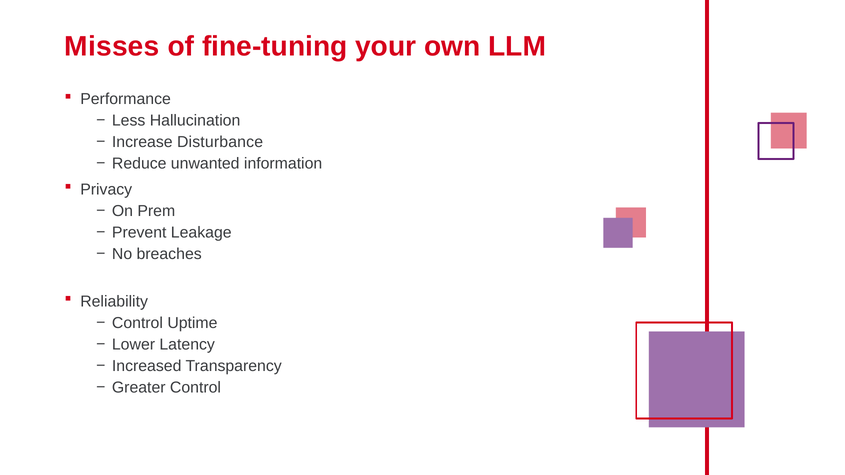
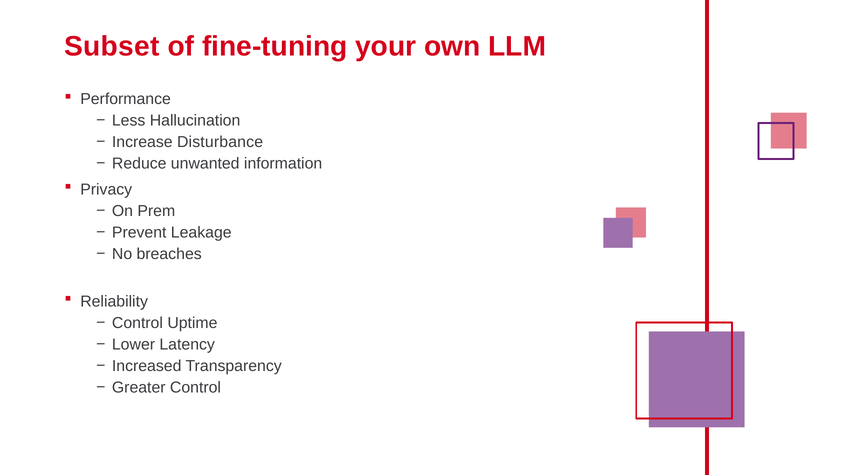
Misses: Misses -> Subset (112, 46)
